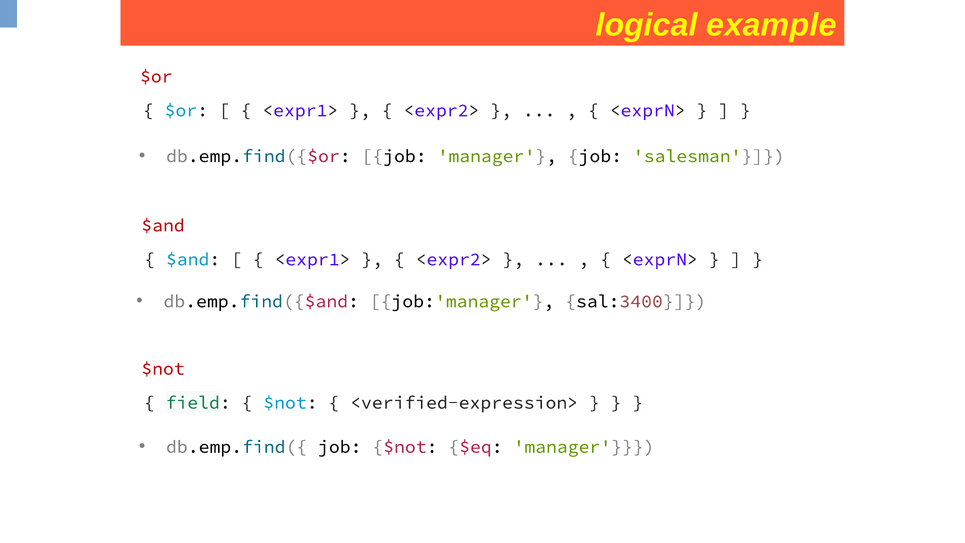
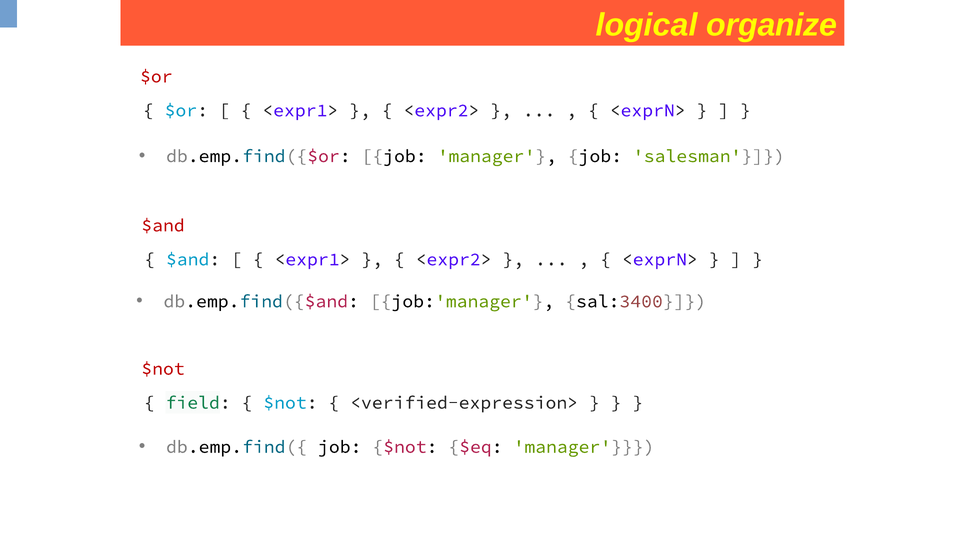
example: example -> organize (772, 25)
